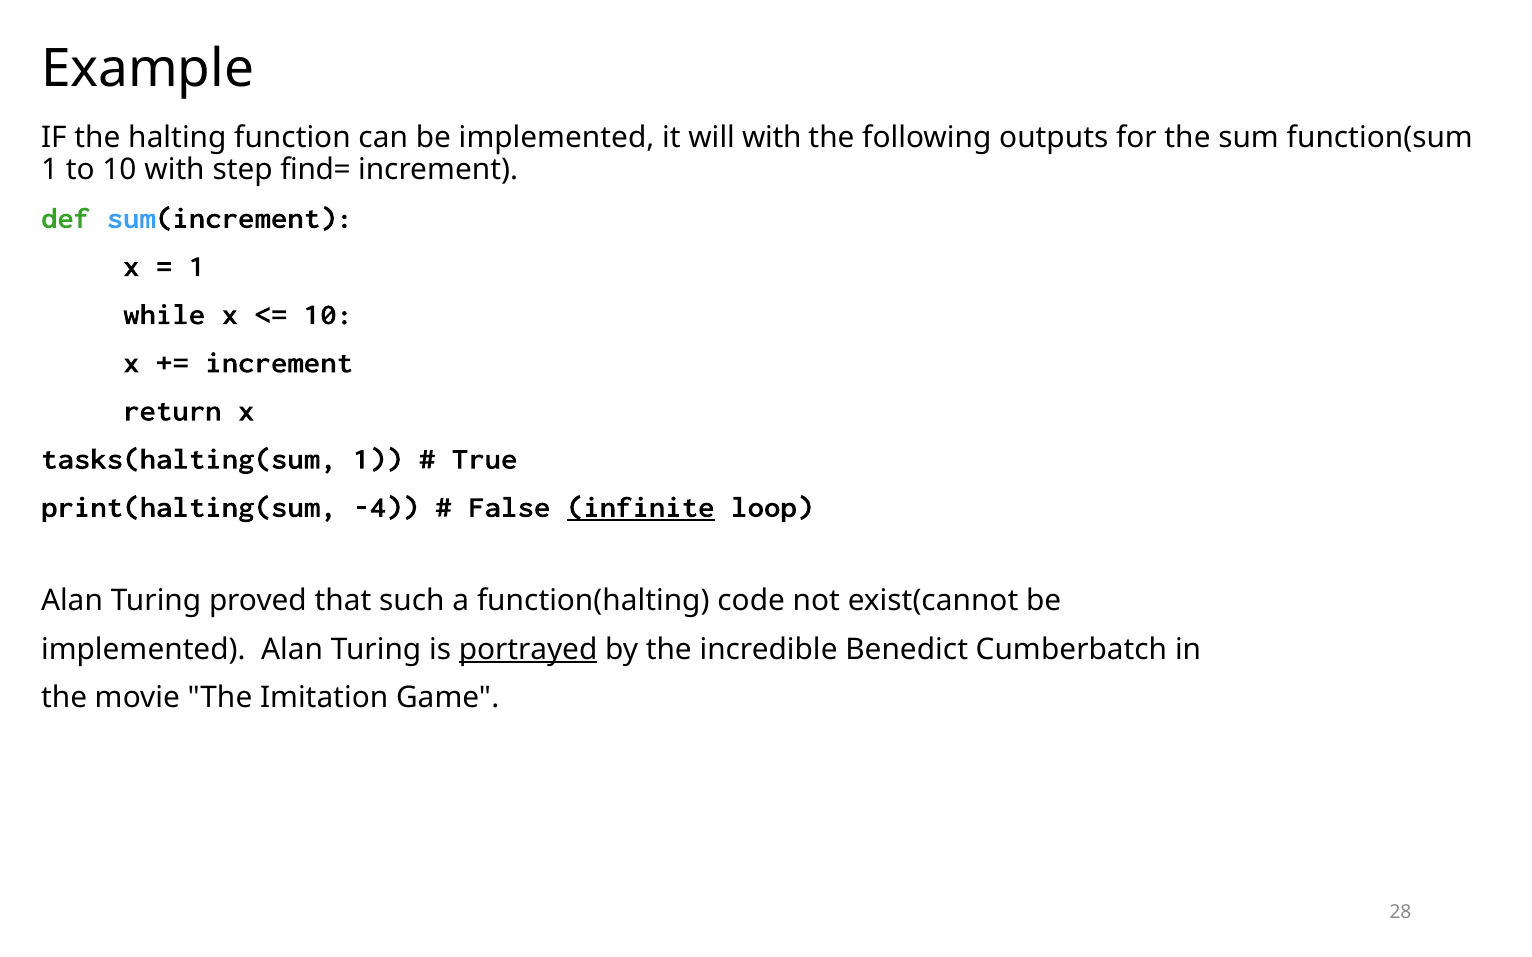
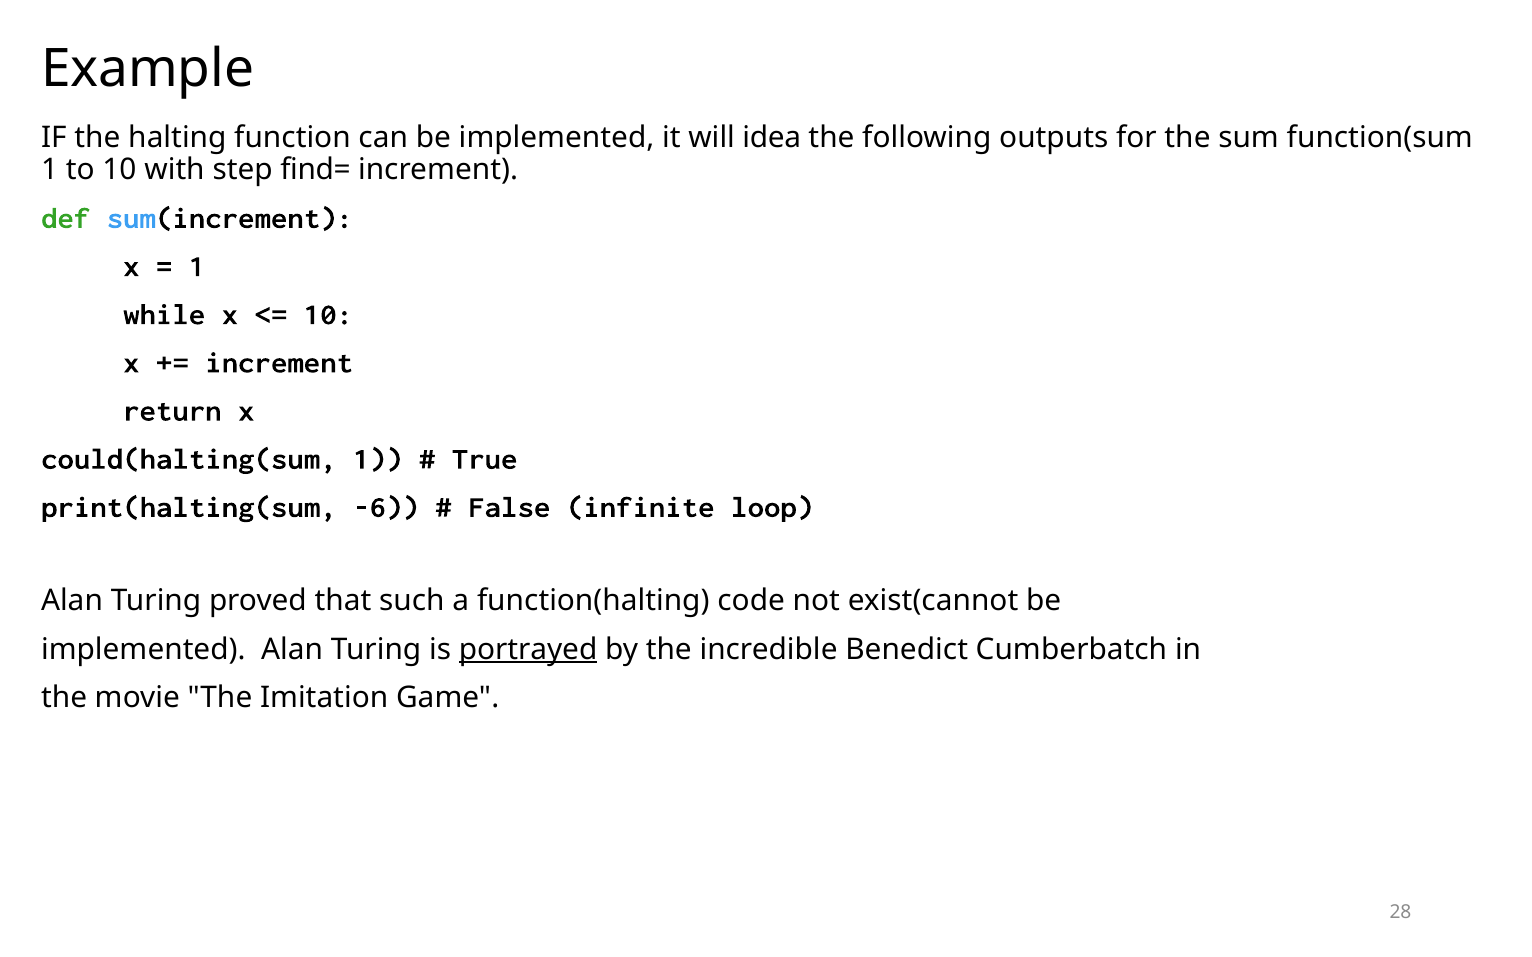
will with: with -> idea (772, 138)
tasks(halting(sum: tasks(halting(sum -> could(halting(sum (189, 459)
-4: -4 -> -6 (386, 507)
infinite underline: present -> none (641, 507)
